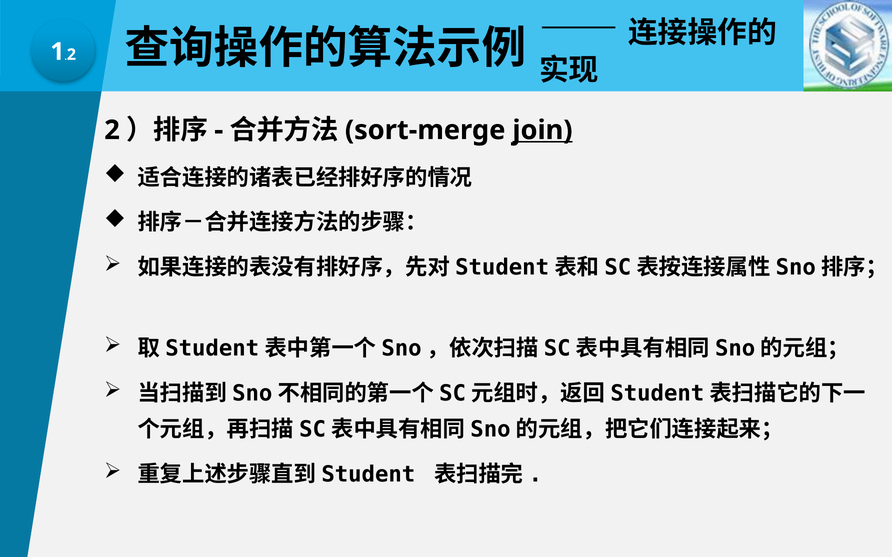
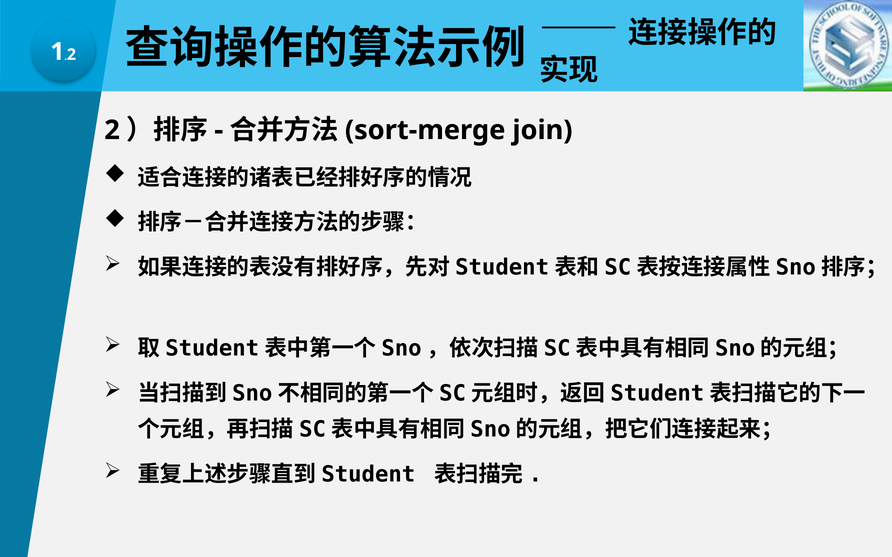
join underline: present -> none (542, 130)
